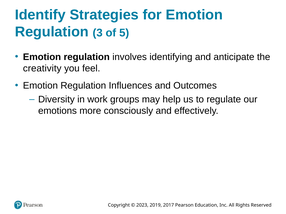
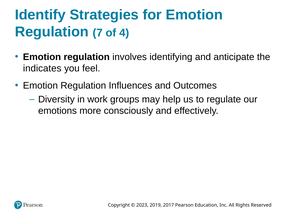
3: 3 -> 7 (98, 33)
5: 5 -> 4 (124, 33)
creativity: creativity -> indicates (42, 68)
